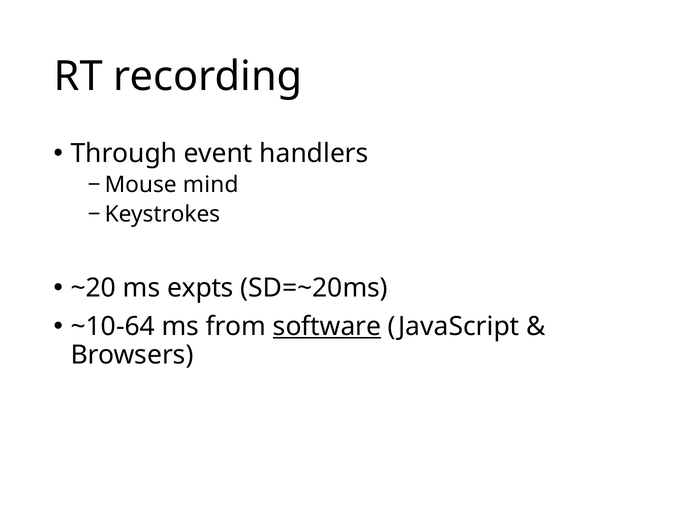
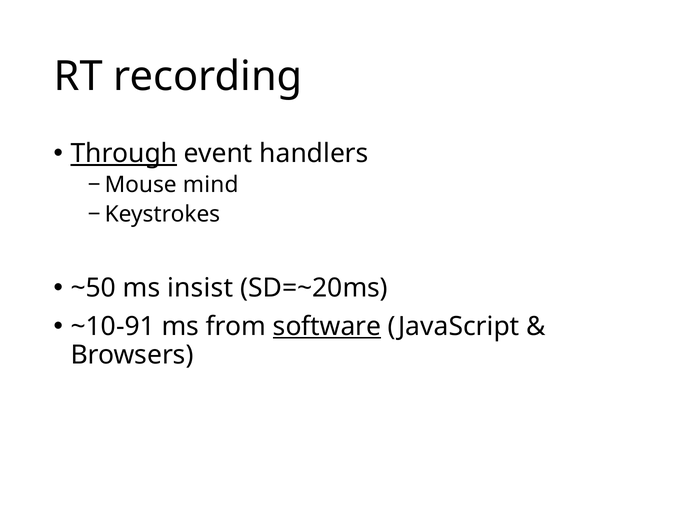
Through underline: none -> present (124, 154)
~20: ~20 -> ~50 (93, 288)
expts: expts -> insist (200, 288)
~10-64: ~10-64 -> ~10-91 (113, 326)
